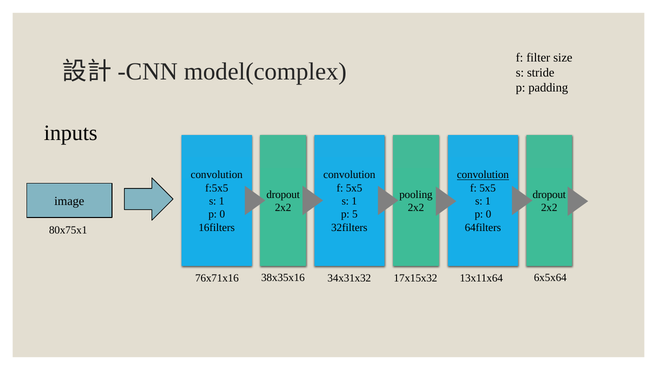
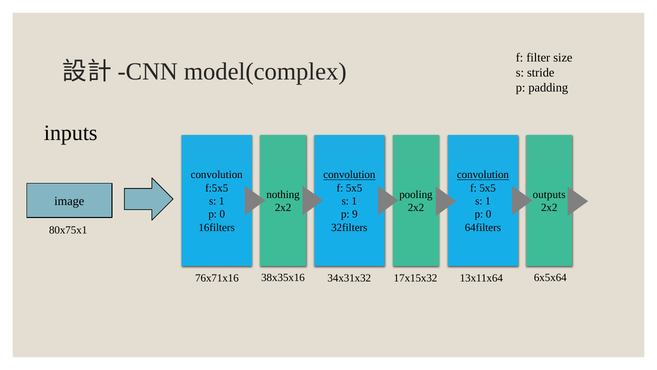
convolution underline: none -> present (349, 175)
dropout: dropout -> nothing (283, 194)
dropout: dropout -> outputs (549, 194)
5: 5 -> 9 (355, 214)
